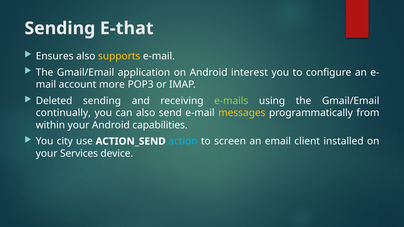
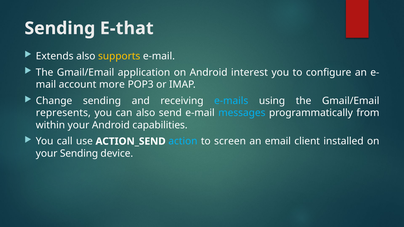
Ensures: Ensures -> Extends (55, 56)
Deleted: Deleted -> Change (54, 101)
e-mails colour: light green -> light blue (231, 101)
continually: continually -> represents (63, 113)
messages colour: yellow -> light blue (242, 113)
city: city -> call (65, 141)
your Services: Services -> Sending (79, 154)
